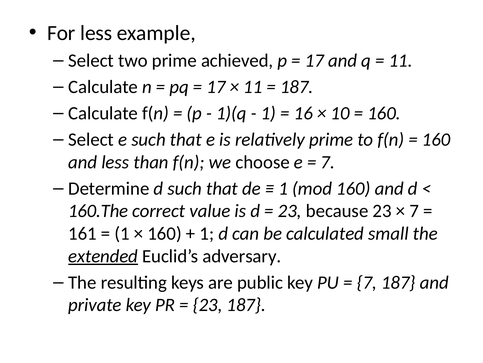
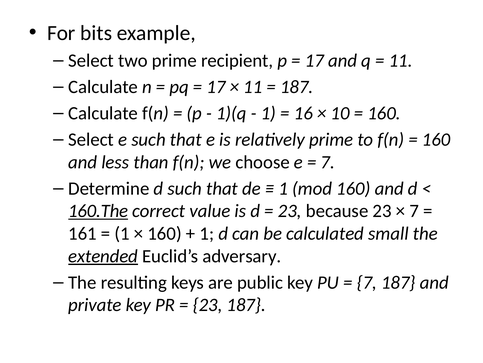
For less: less -> bits (96, 33)
achieved: achieved -> recipient (237, 61)
160.The underline: none -> present (98, 211)
